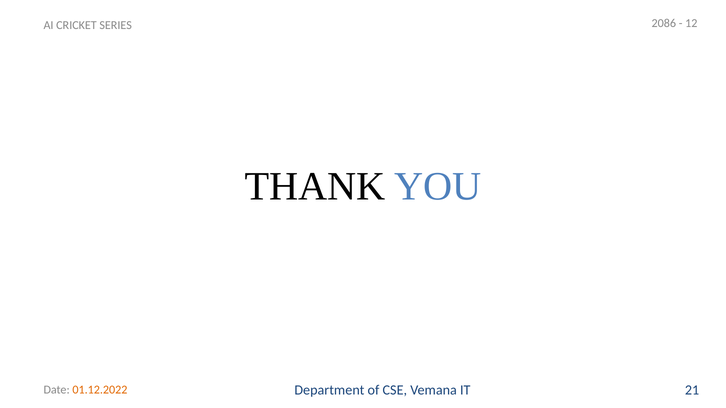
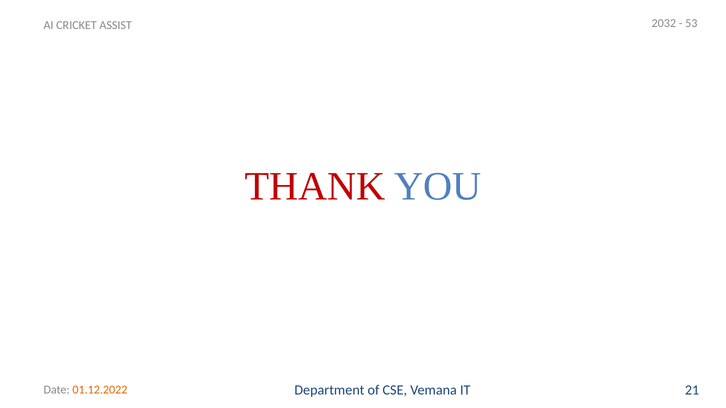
2086: 2086 -> 2032 (664, 23)
12: 12 -> 53 (691, 23)
SERIES: SERIES -> ASSIST (116, 25)
THANK colour: black -> red (315, 187)
